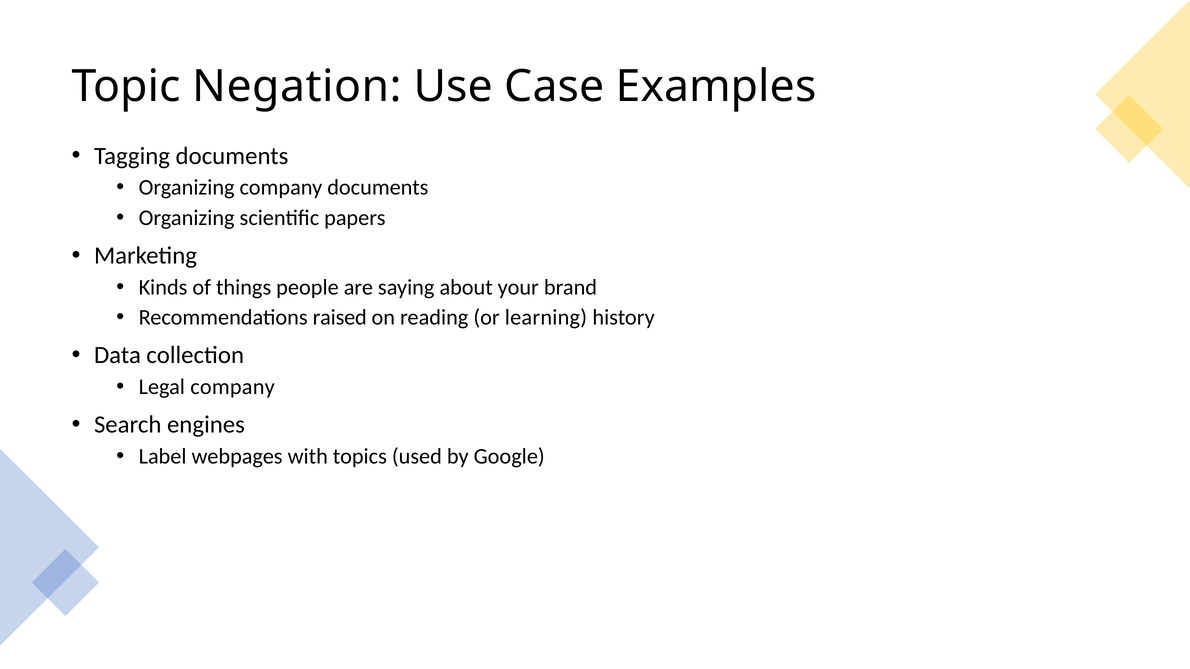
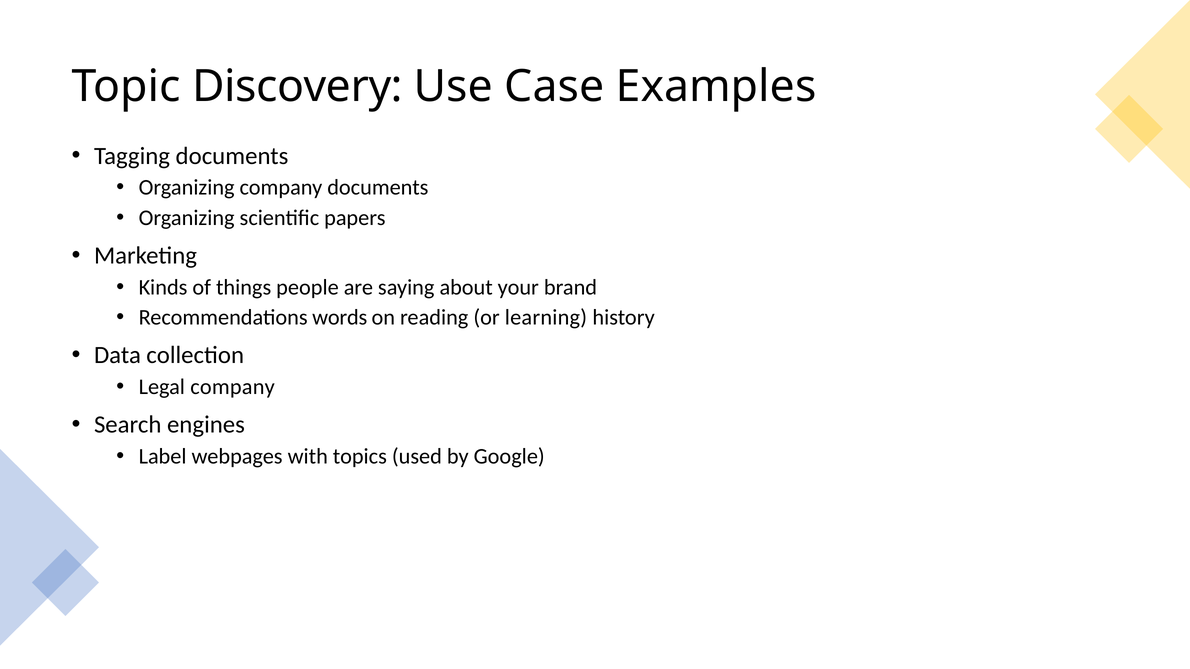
Negation: Negation -> Discovery (297, 87)
raised: raised -> words (340, 318)
